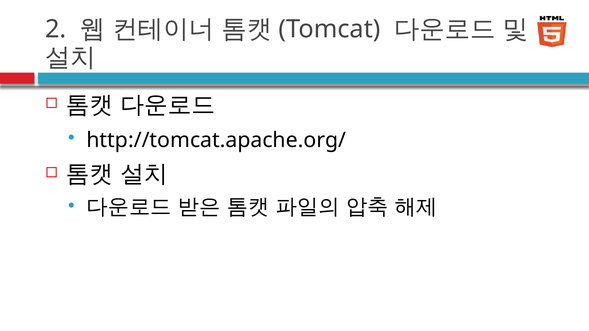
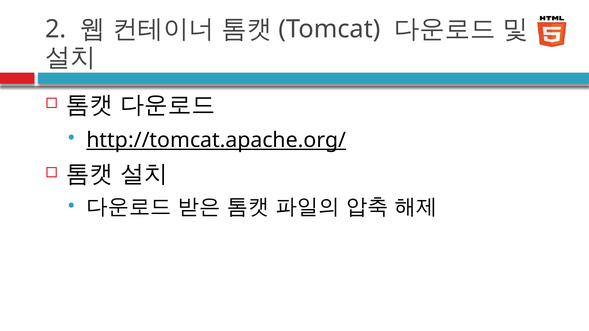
http://tomcat.apache.org/ underline: none -> present (216, 140)
